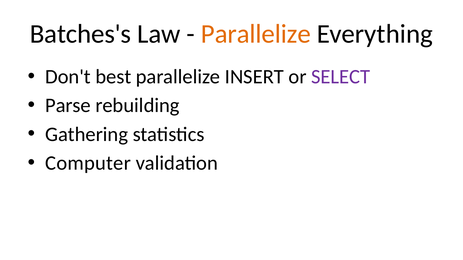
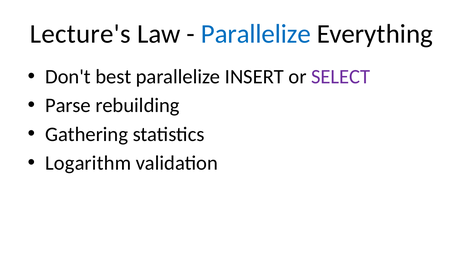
Batches's: Batches's -> Lecture's (80, 34)
Parallelize colour: orange -> blue (256, 34)
Computer: Computer -> Logarithm (88, 163)
